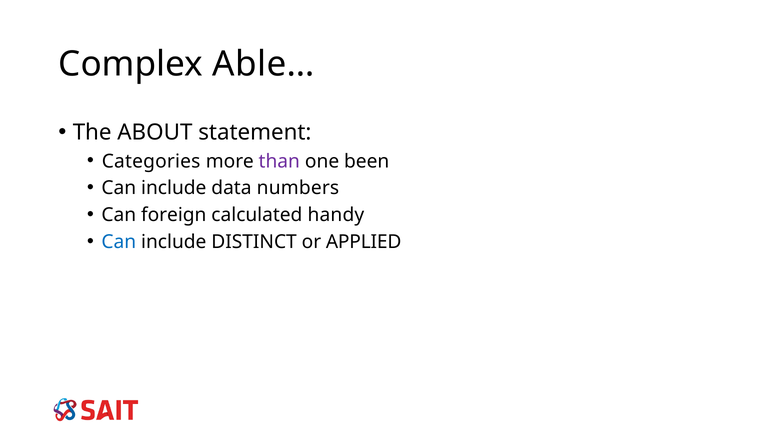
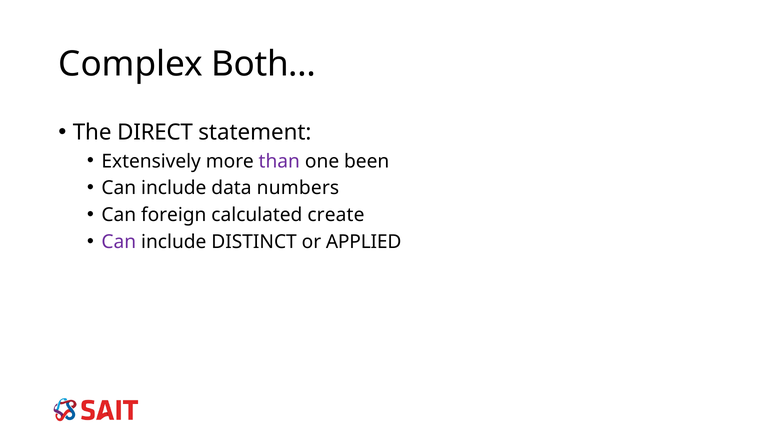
Able…: Able… -> Both… (264, 64)
ABOUT: ABOUT -> DIRECT (155, 132)
Categories: Categories -> Extensively (151, 161)
handy: handy -> create (336, 215)
Can colour: blue -> purple (119, 242)
